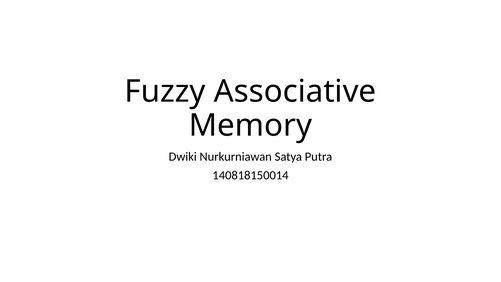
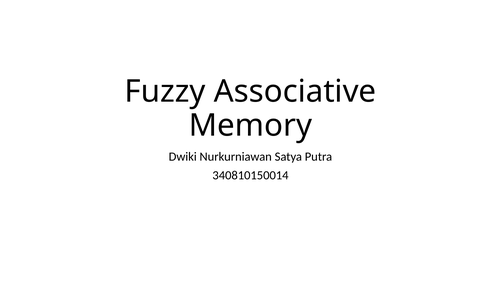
140818150014: 140818150014 -> 340810150014 (250, 175)
